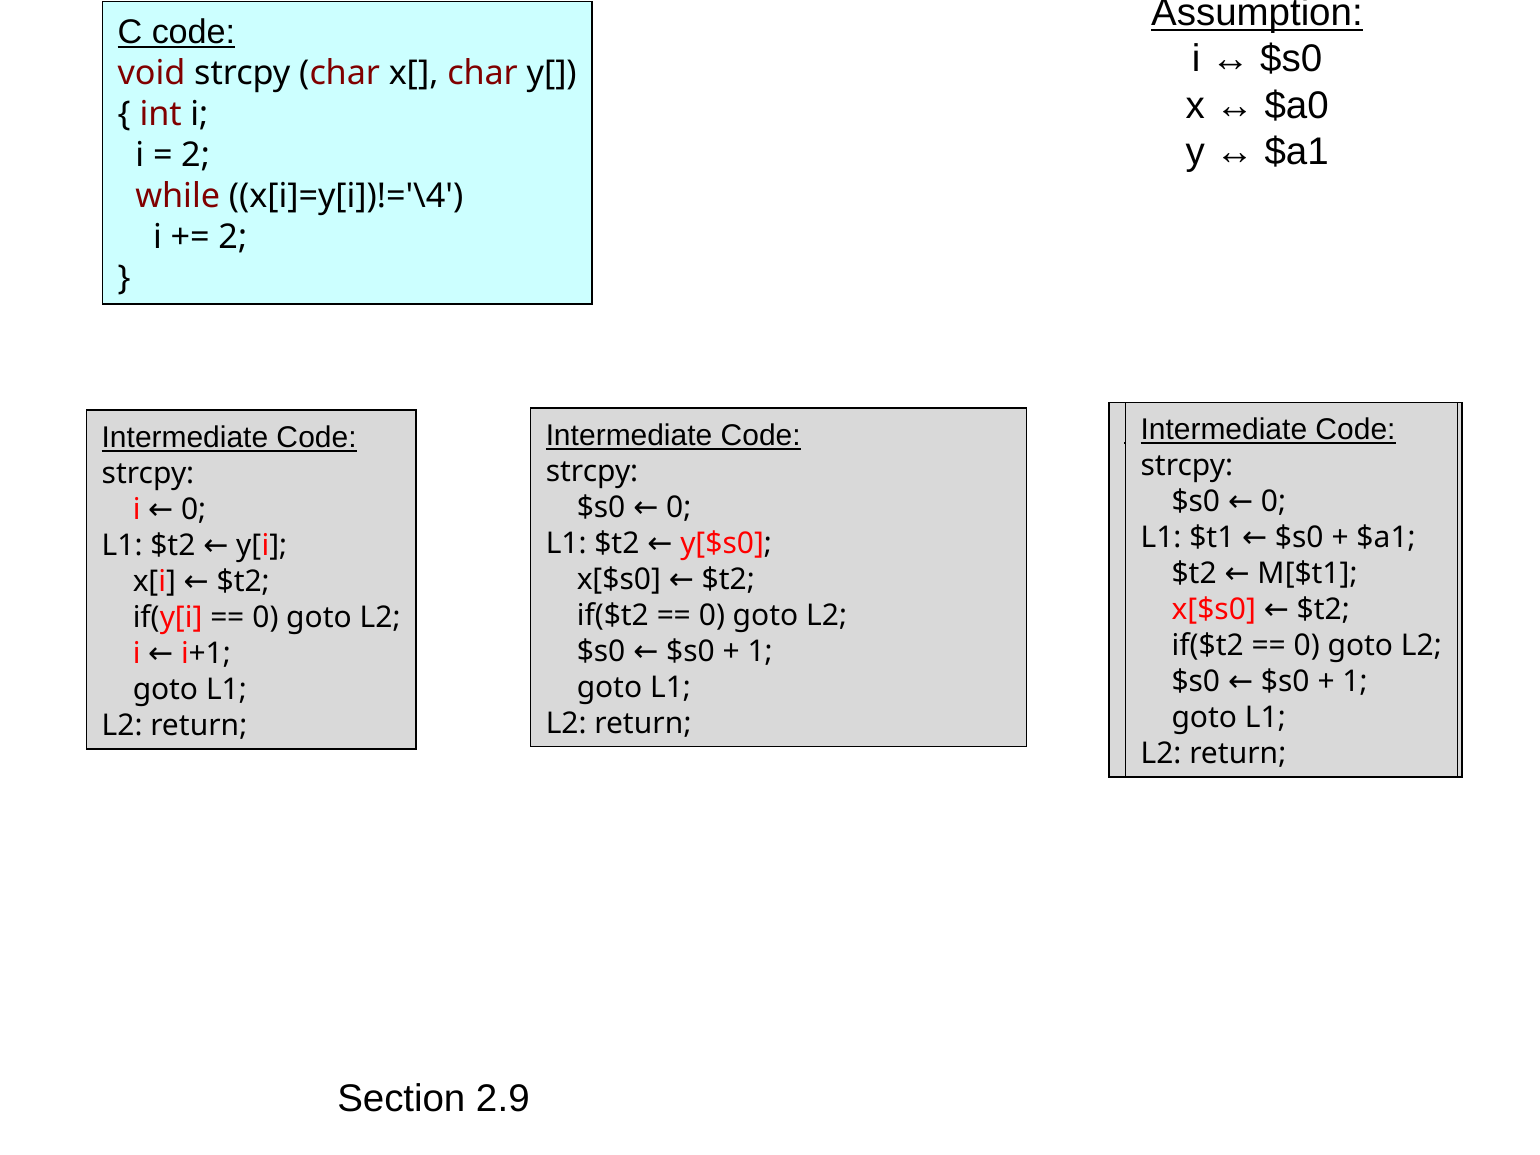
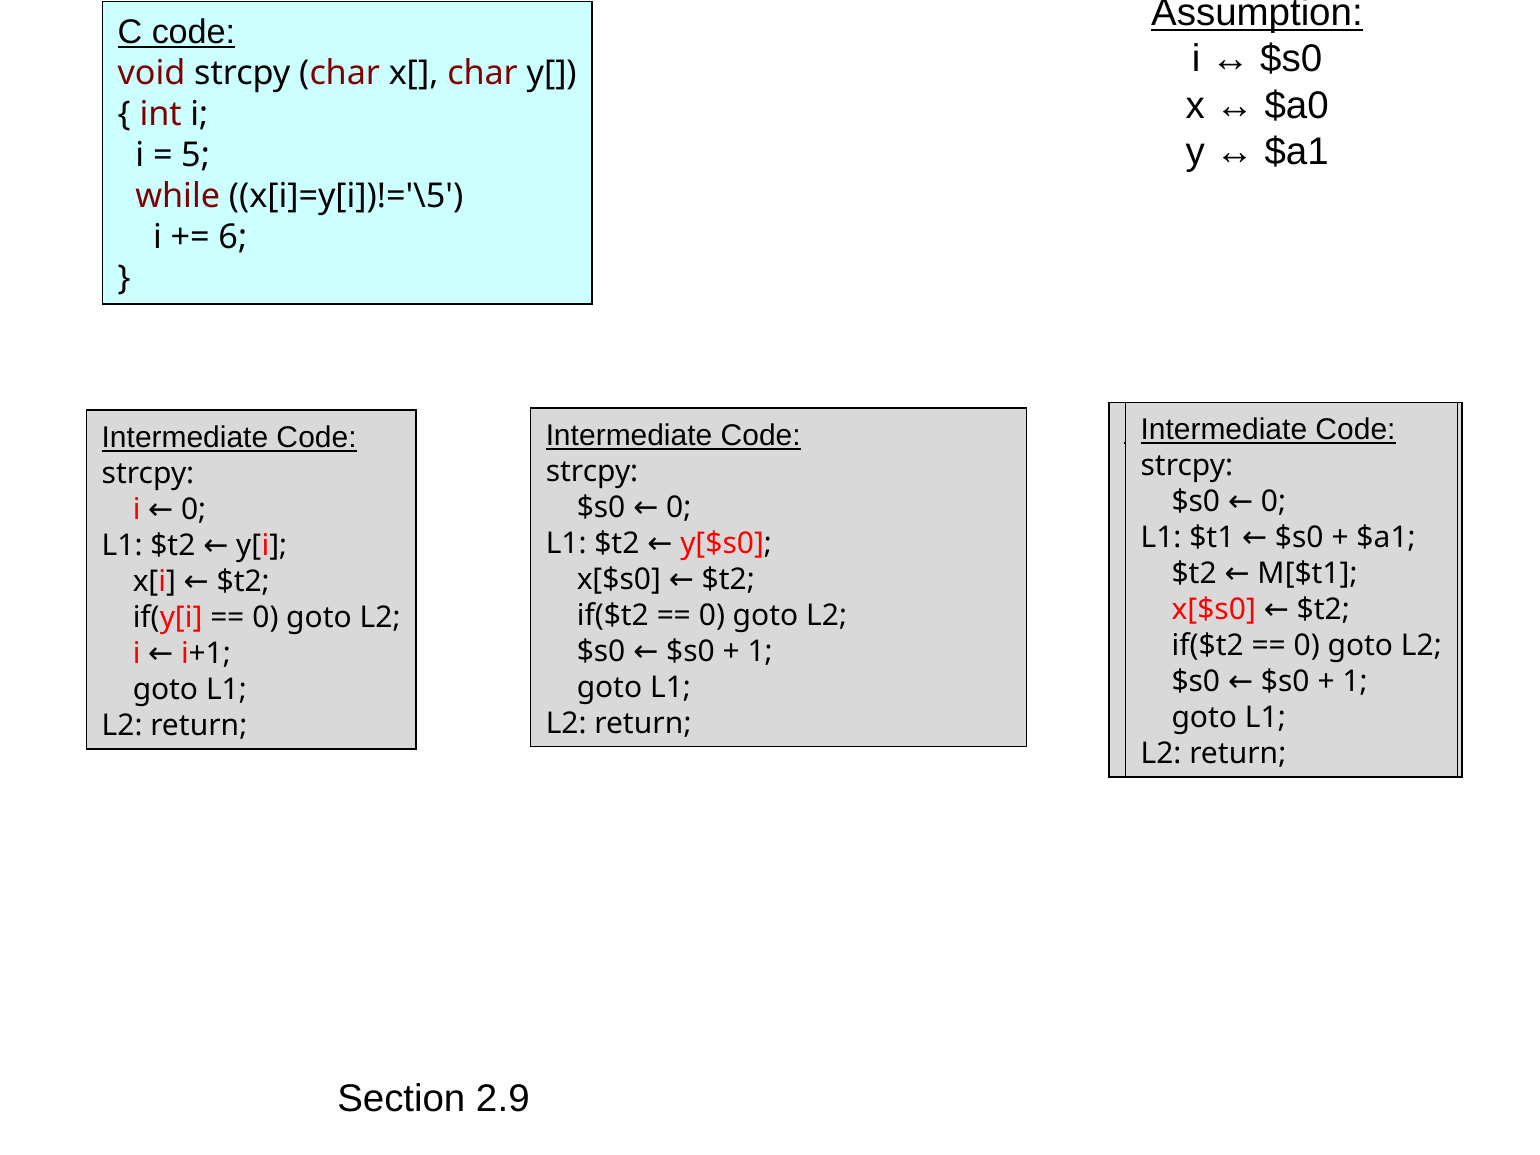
2: 2 -> 5 (196, 155)
x[i]=y[i])!='\4: x[i]=y[i])!='\4 -> x[i]=y[i])!='\5 (346, 196)
2: 2 -> 6 (233, 237)
